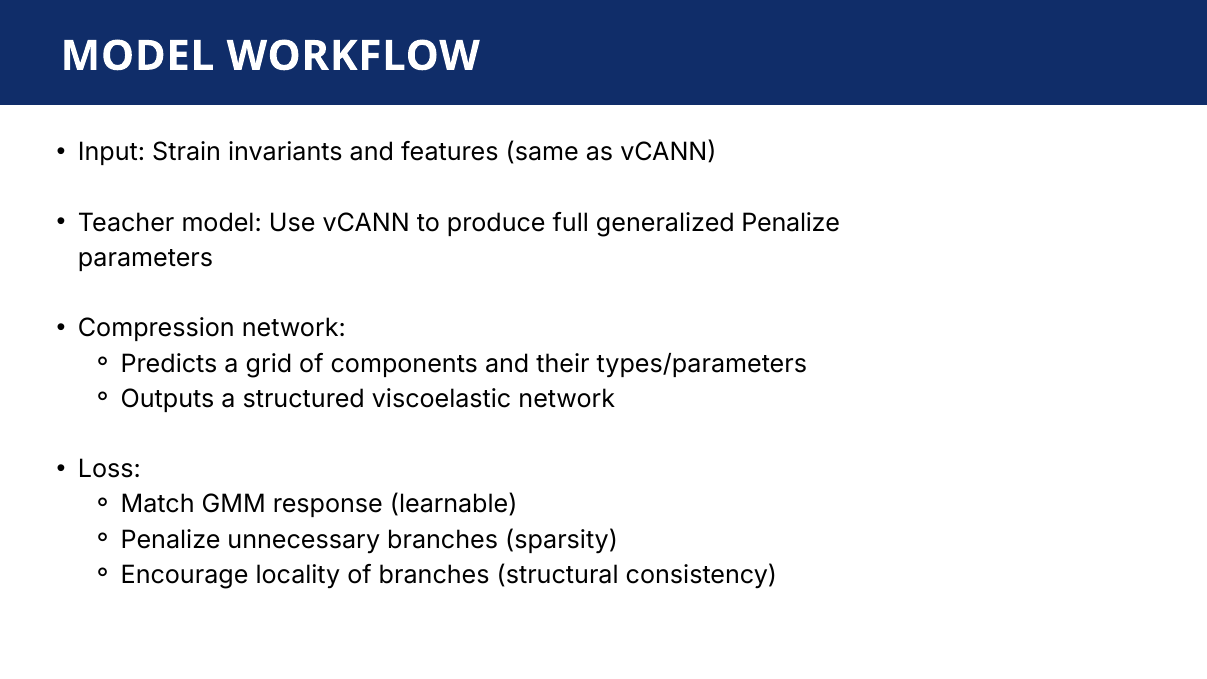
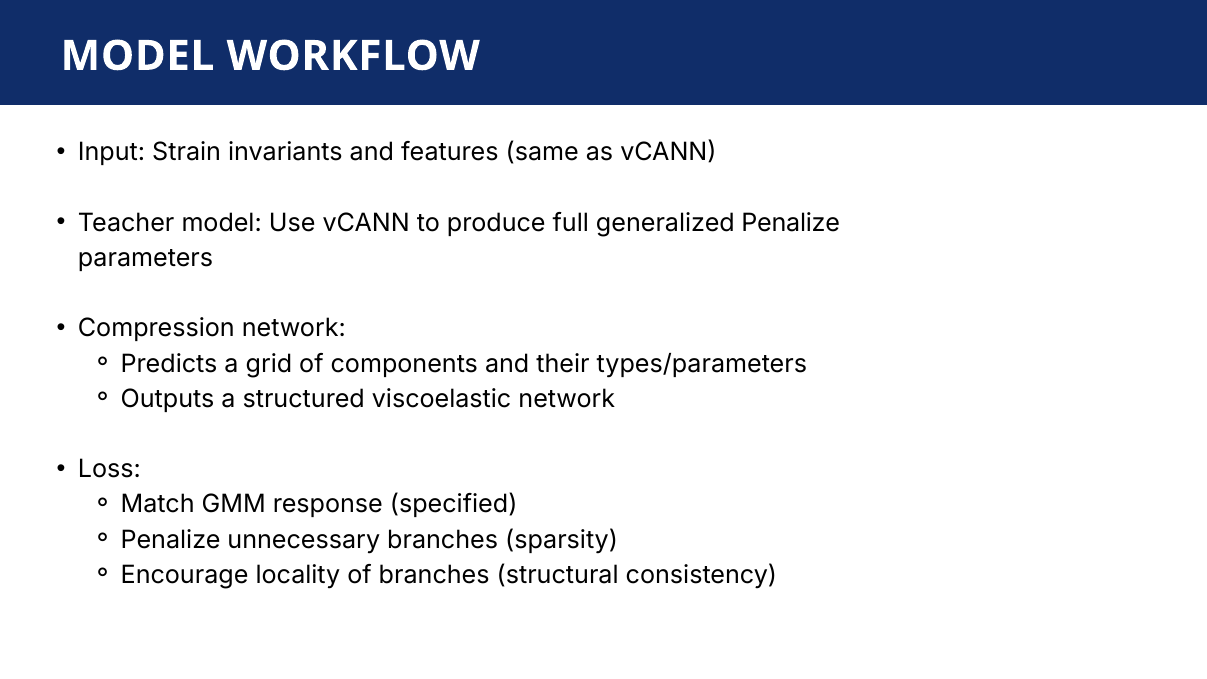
learnable: learnable -> specified (454, 504)
